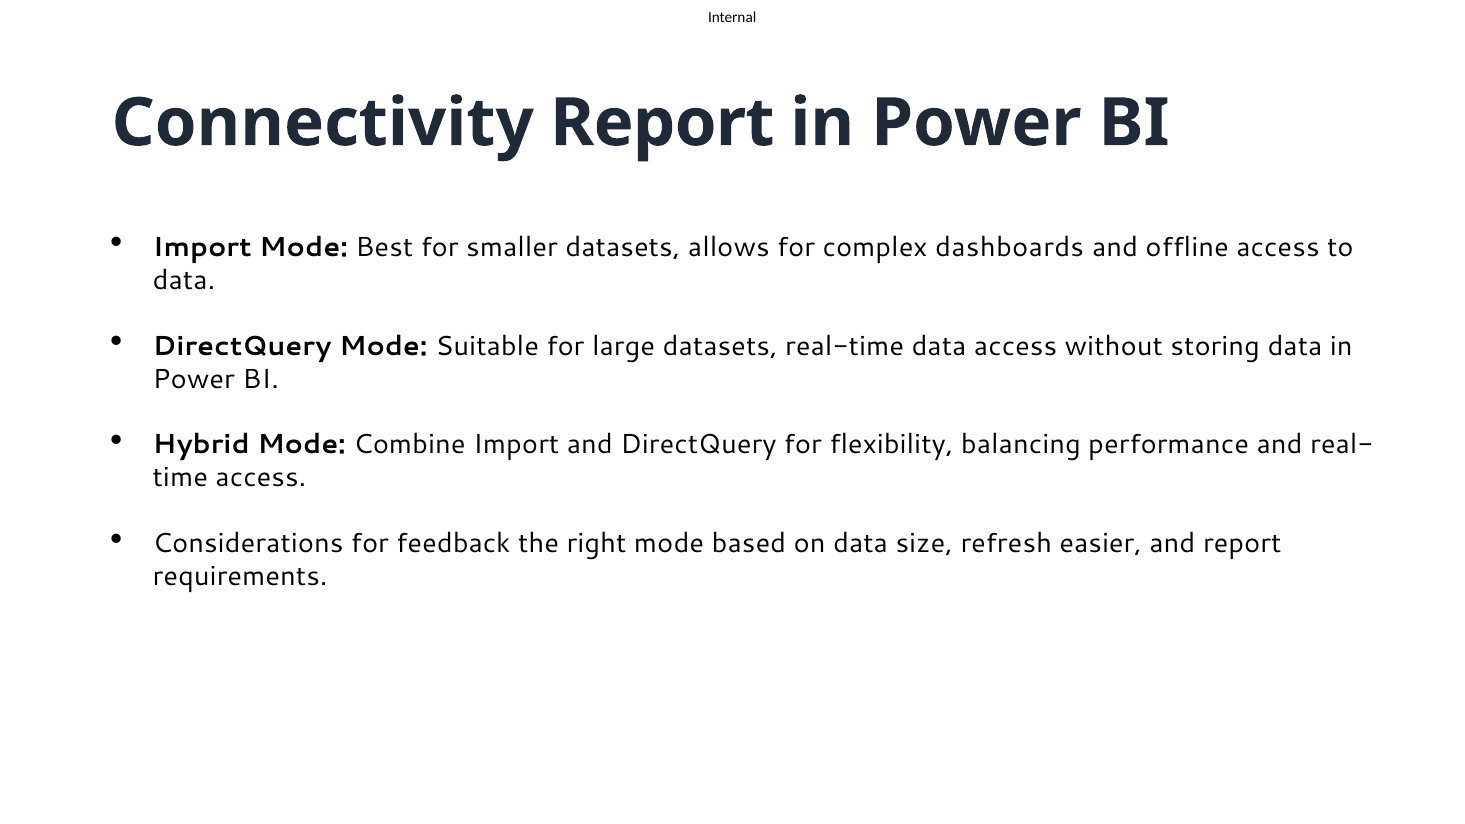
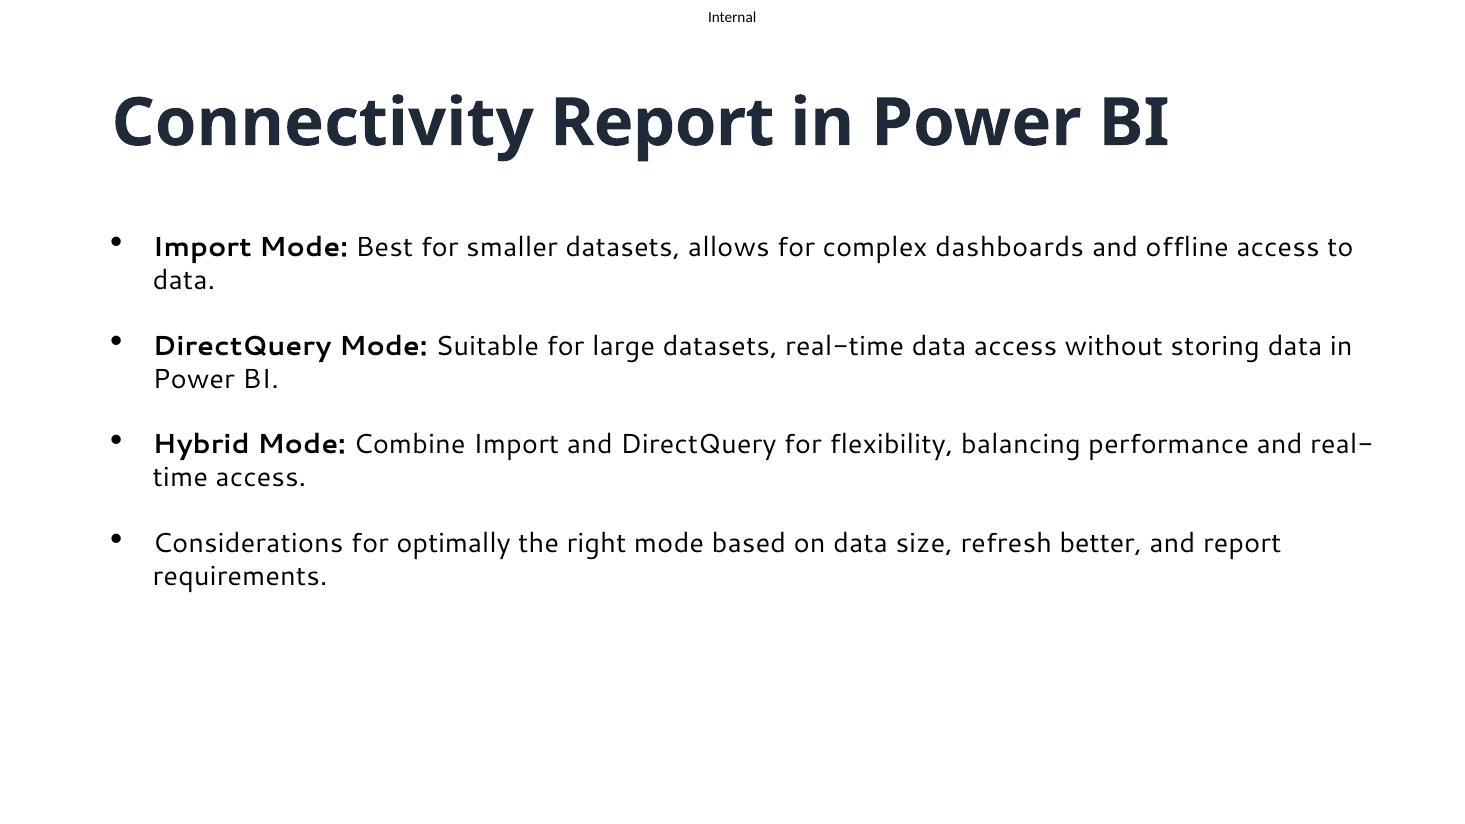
feedback: feedback -> optimally (454, 544)
easier: easier -> better (1101, 544)
